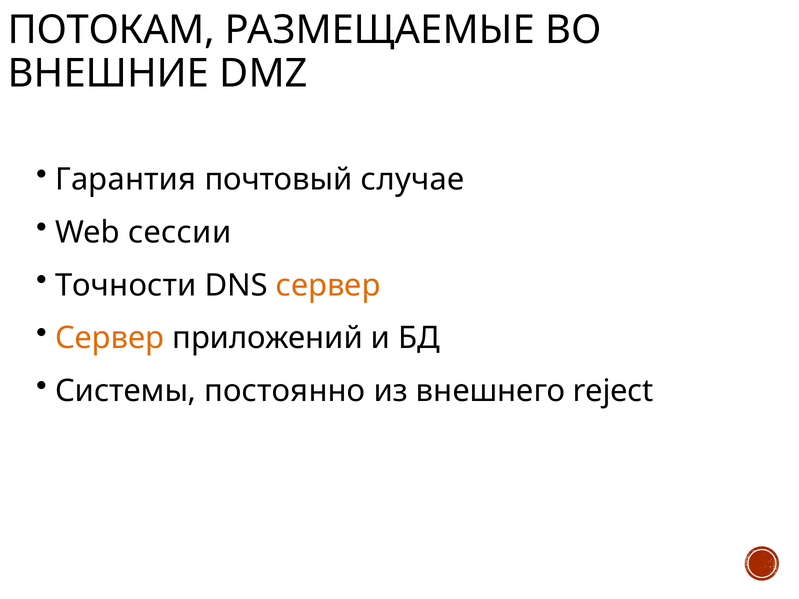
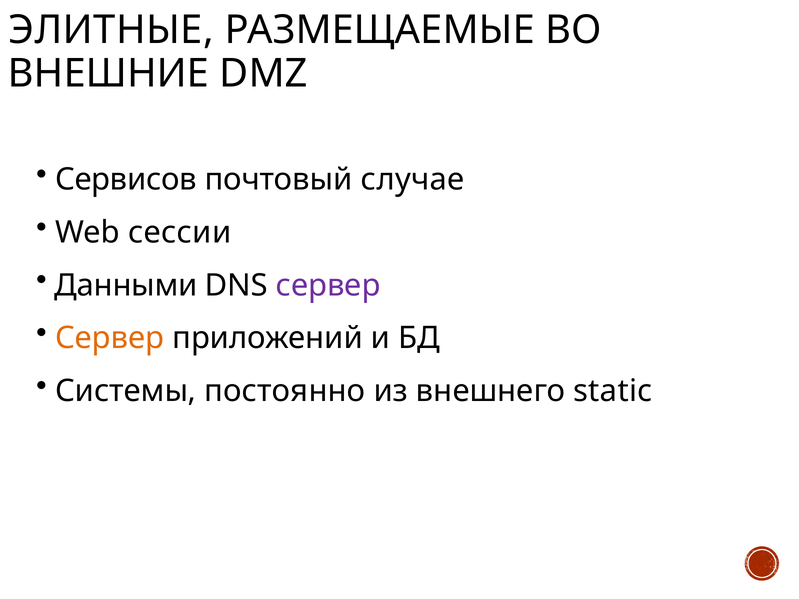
ПОТОКАМ: ПОТОКАМ -> ЭЛИТНЫЕ (111, 30)
Гарантия: Гарантия -> Сервисов (126, 180)
Точности: Точности -> Данными (126, 285)
сервер colour: orange -> purple (328, 285)
reject: reject -> static (613, 391)
